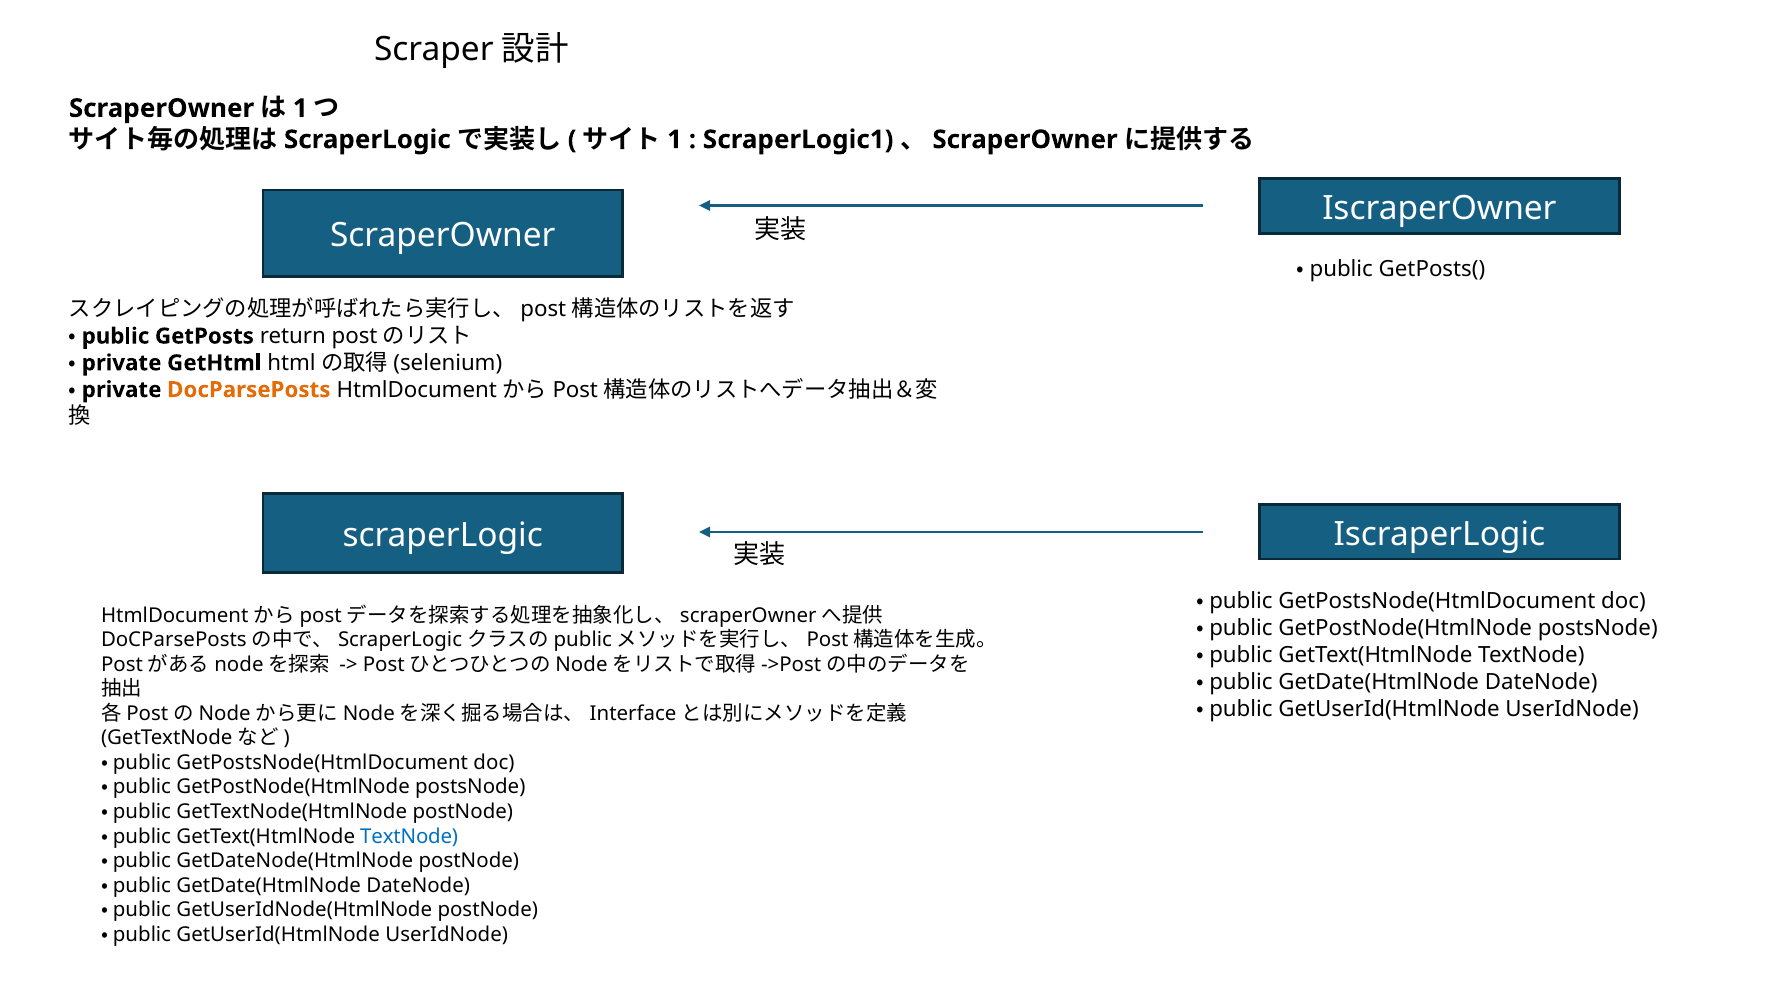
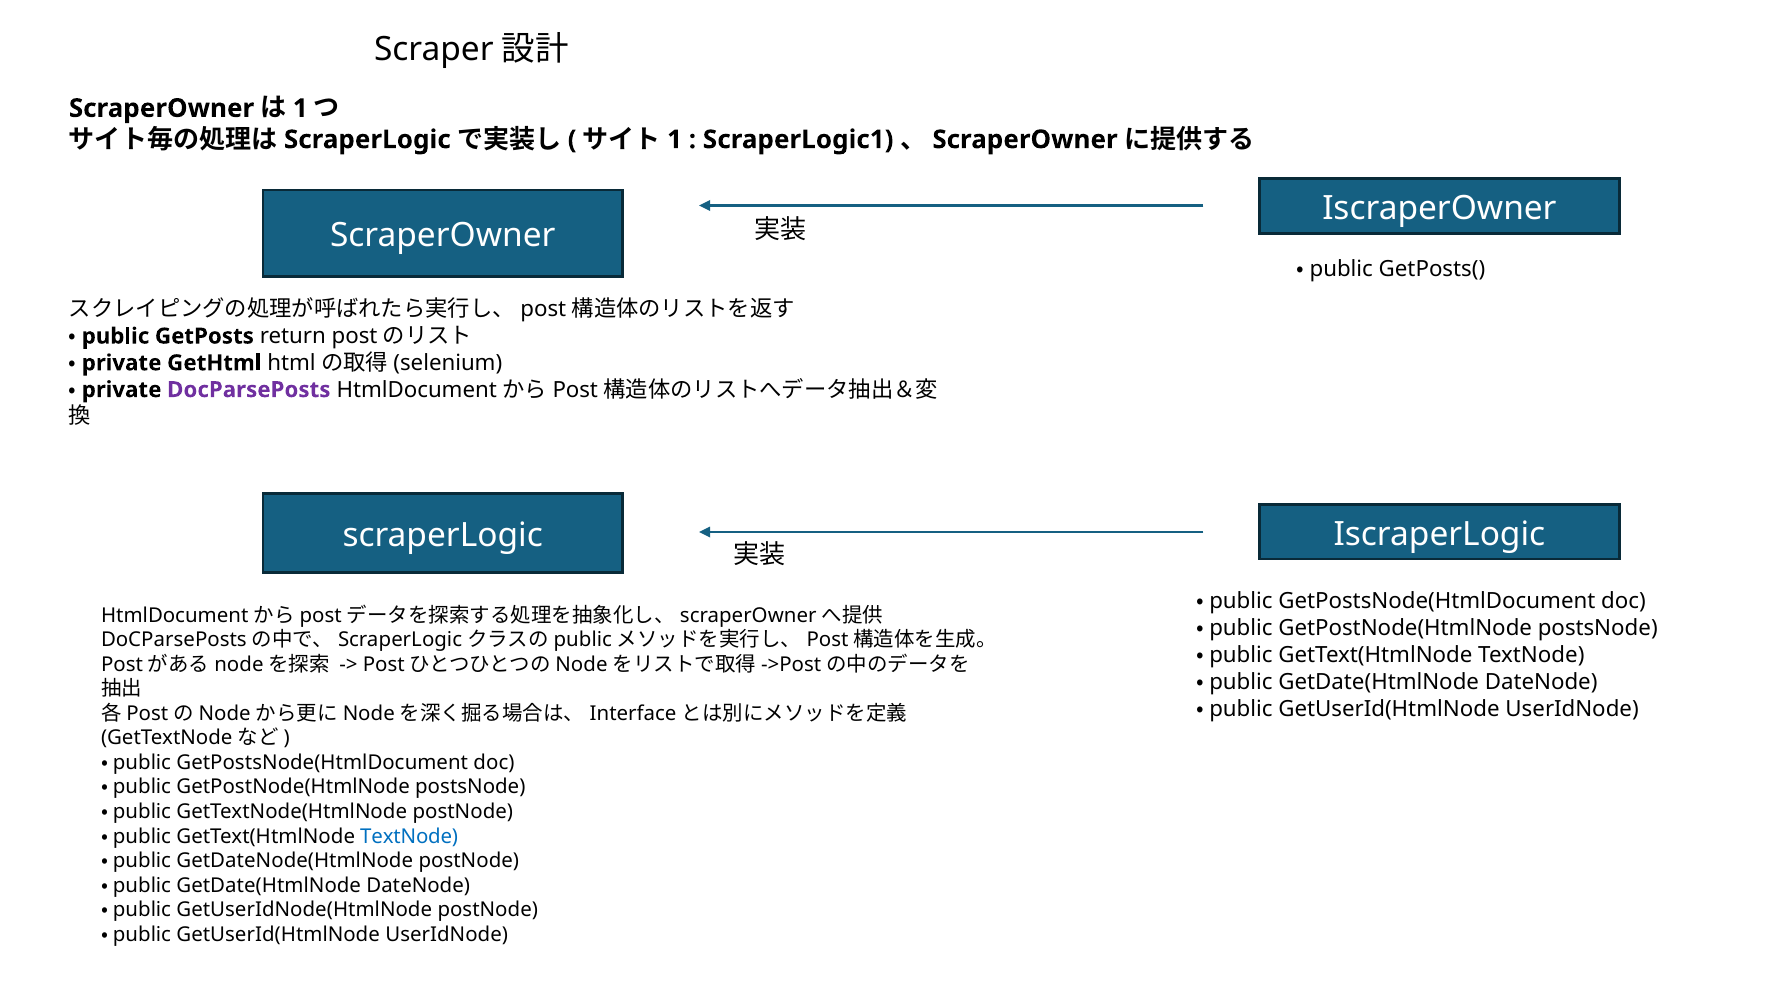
DocParsePosts colour: orange -> purple (249, 390)
